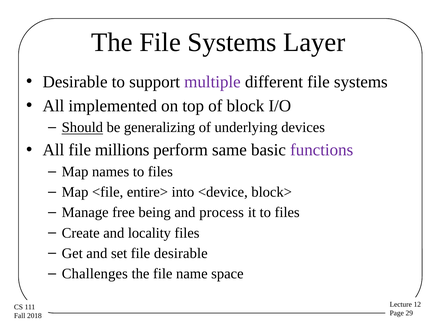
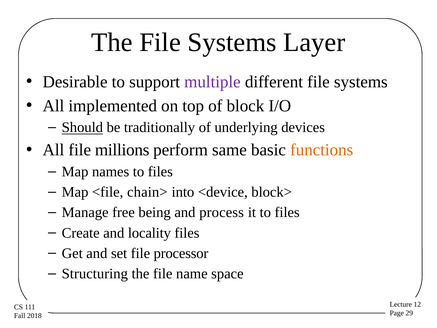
generalizing: generalizing -> traditionally (160, 127)
functions colour: purple -> orange (322, 150)
entire>: entire> -> chain> (147, 192)
file desirable: desirable -> processor (181, 253)
Challenges: Challenges -> Structuring (95, 273)
